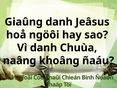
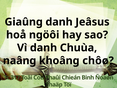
ñaáu: ñaáu -> chôø (98, 60)
